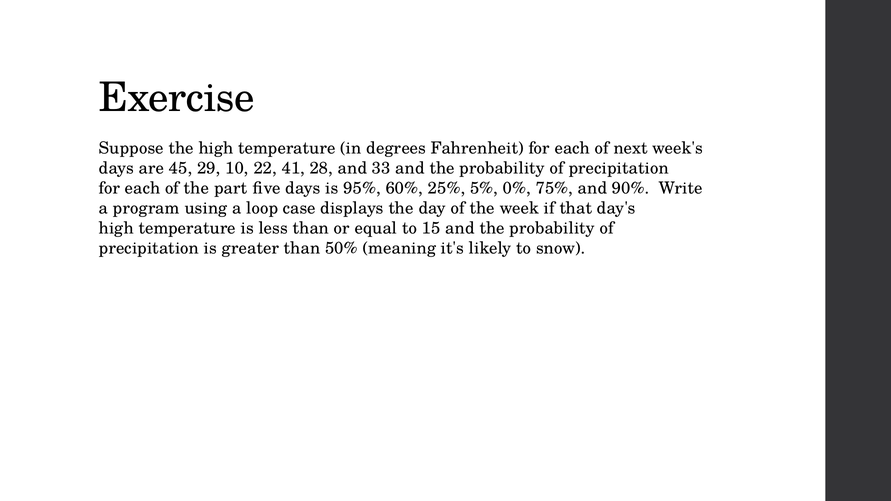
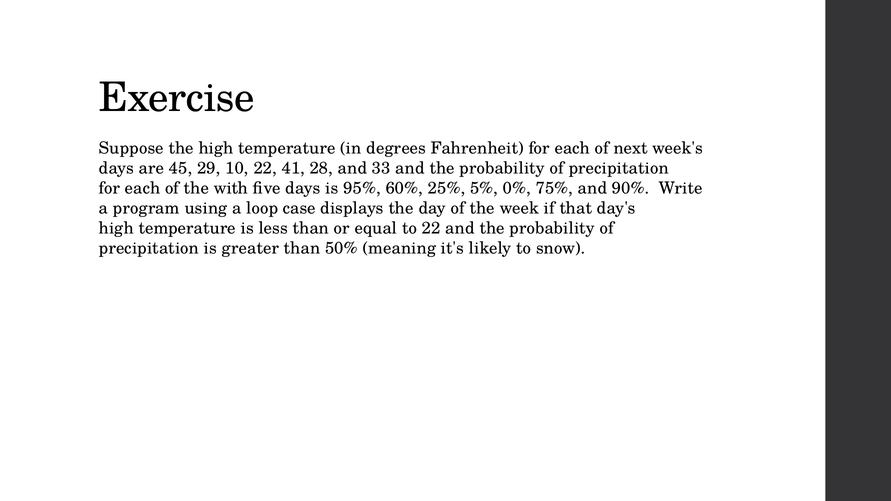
part: part -> with (231, 188)
to 15: 15 -> 22 (431, 228)
